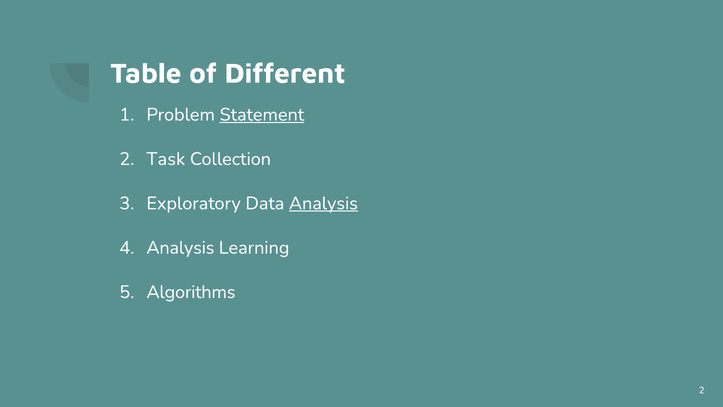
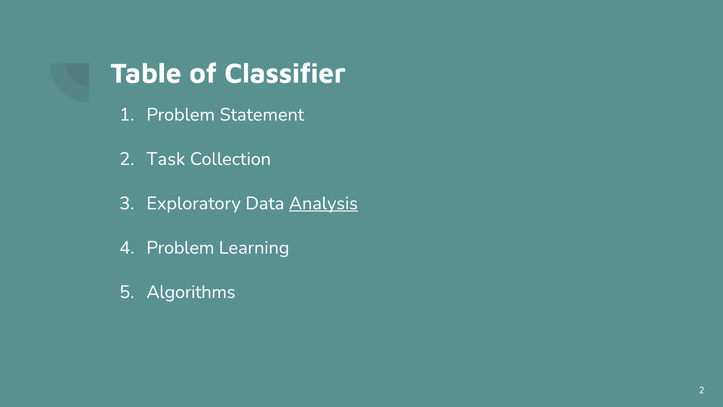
Different: Different -> Classifier (285, 73)
Statement underline: present -> none (262, 115)
Analysis: Analysis -> Problem (180, 248)
